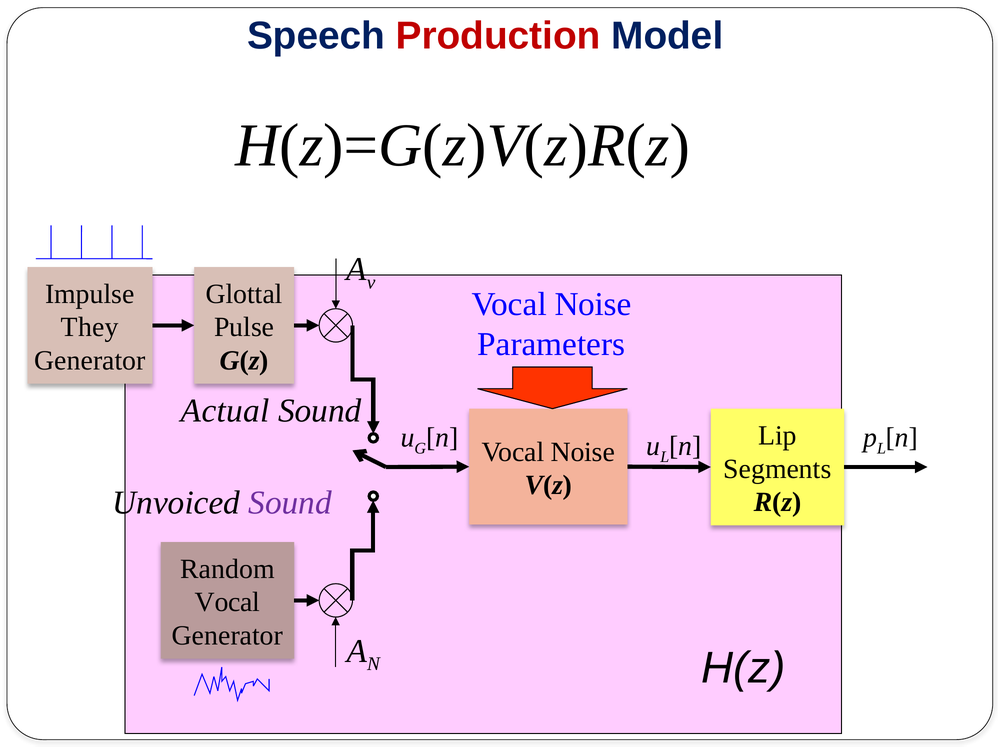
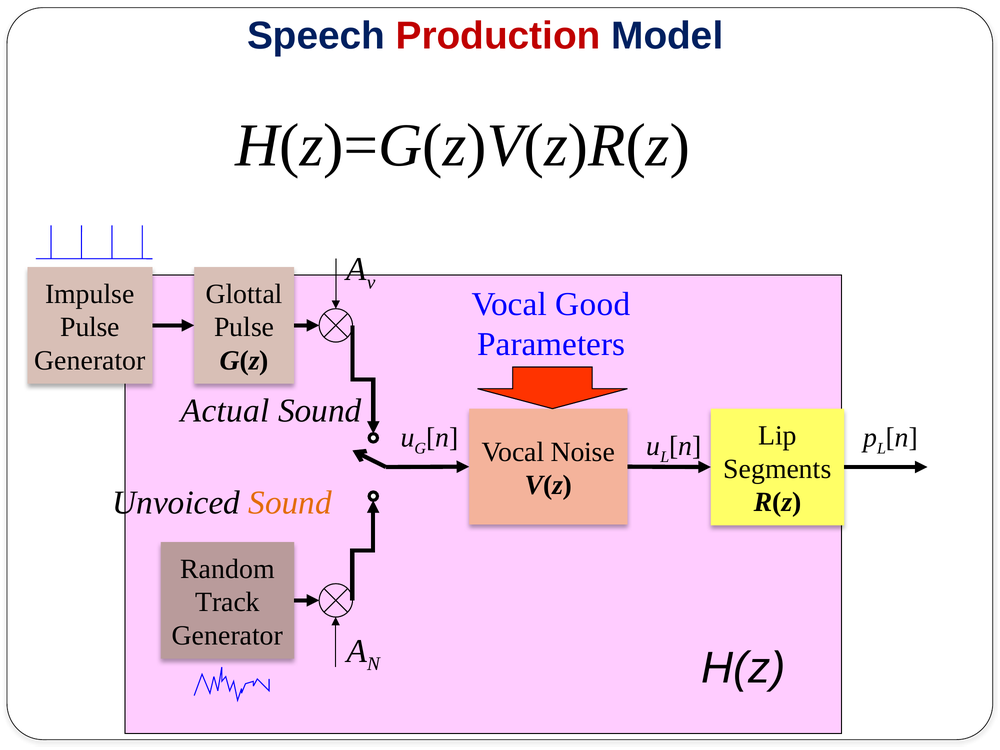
Noise: Noise -> Good (593, 304)
They: They -> Pulse (90, 327)
Sound colour: purple -> orange (290, 503)
Vocal: Vocal -> Track (227, 602)
